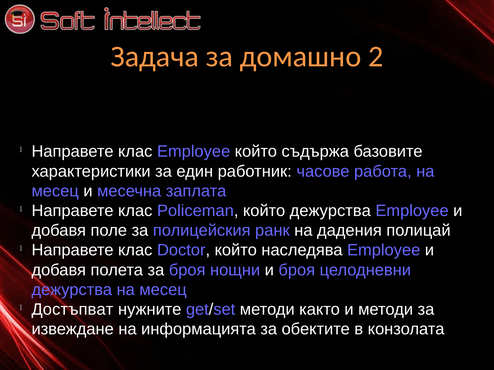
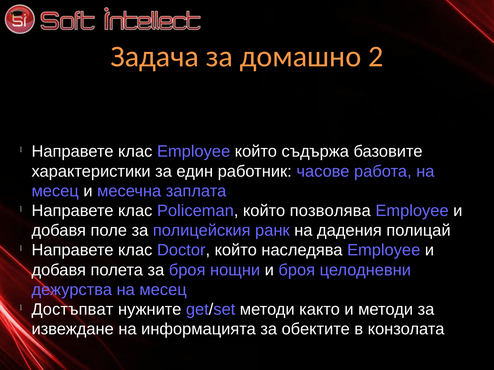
който дежурства: дежурства -> позволява (330, 211)
